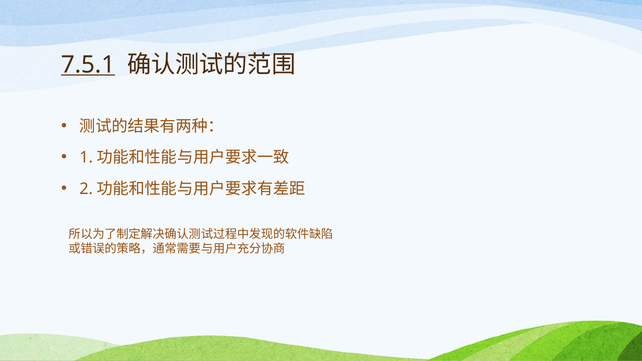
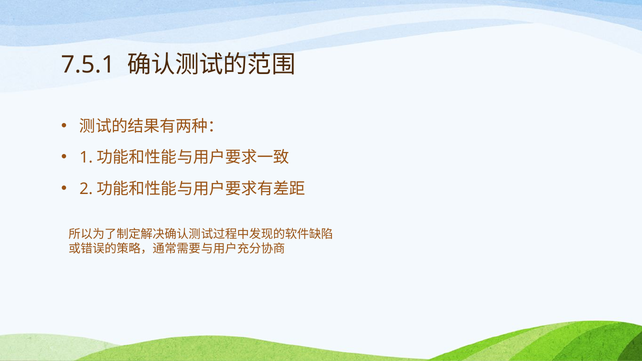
7.5.1 underline: present -> none (88, 65)
